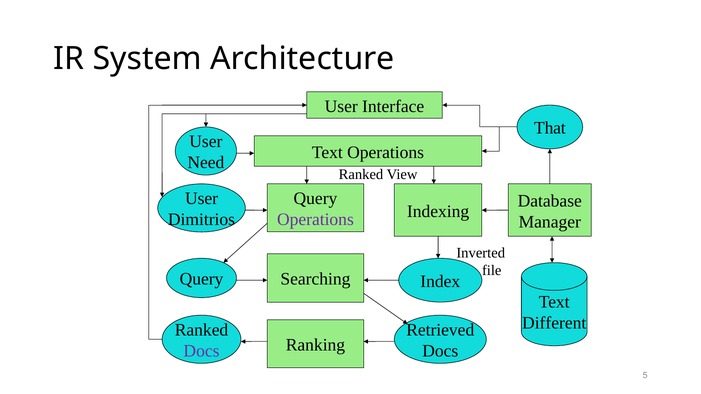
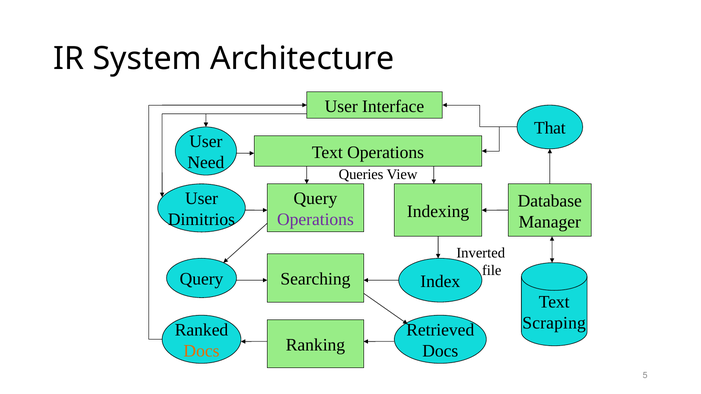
Ranked: Ranked -> Queries (361, 174)
Different: Different -> Scraping (554, 323)
Docs colour: purple -> orange (201, 351)
